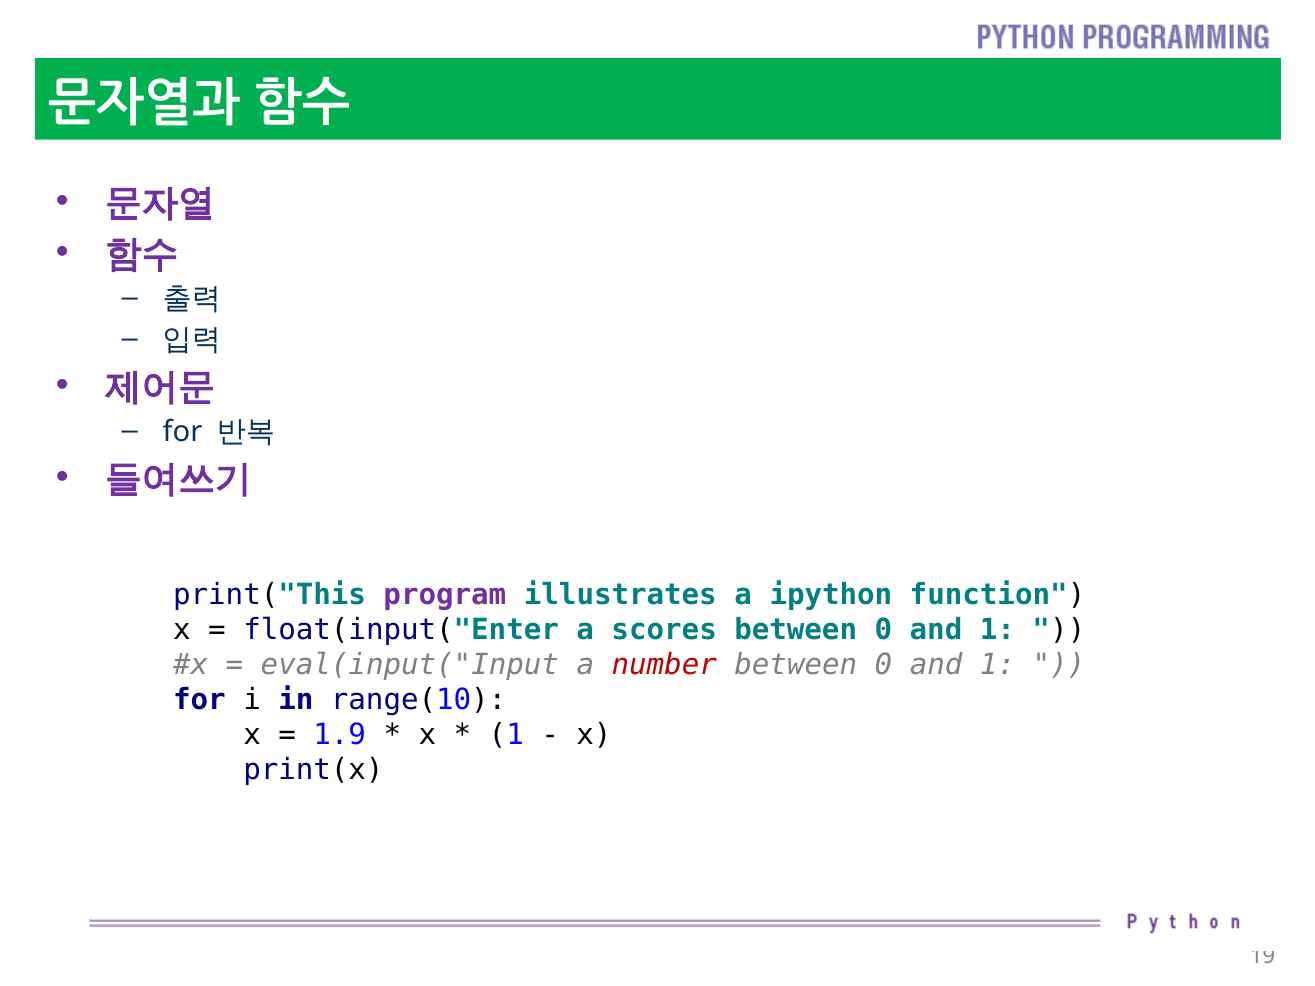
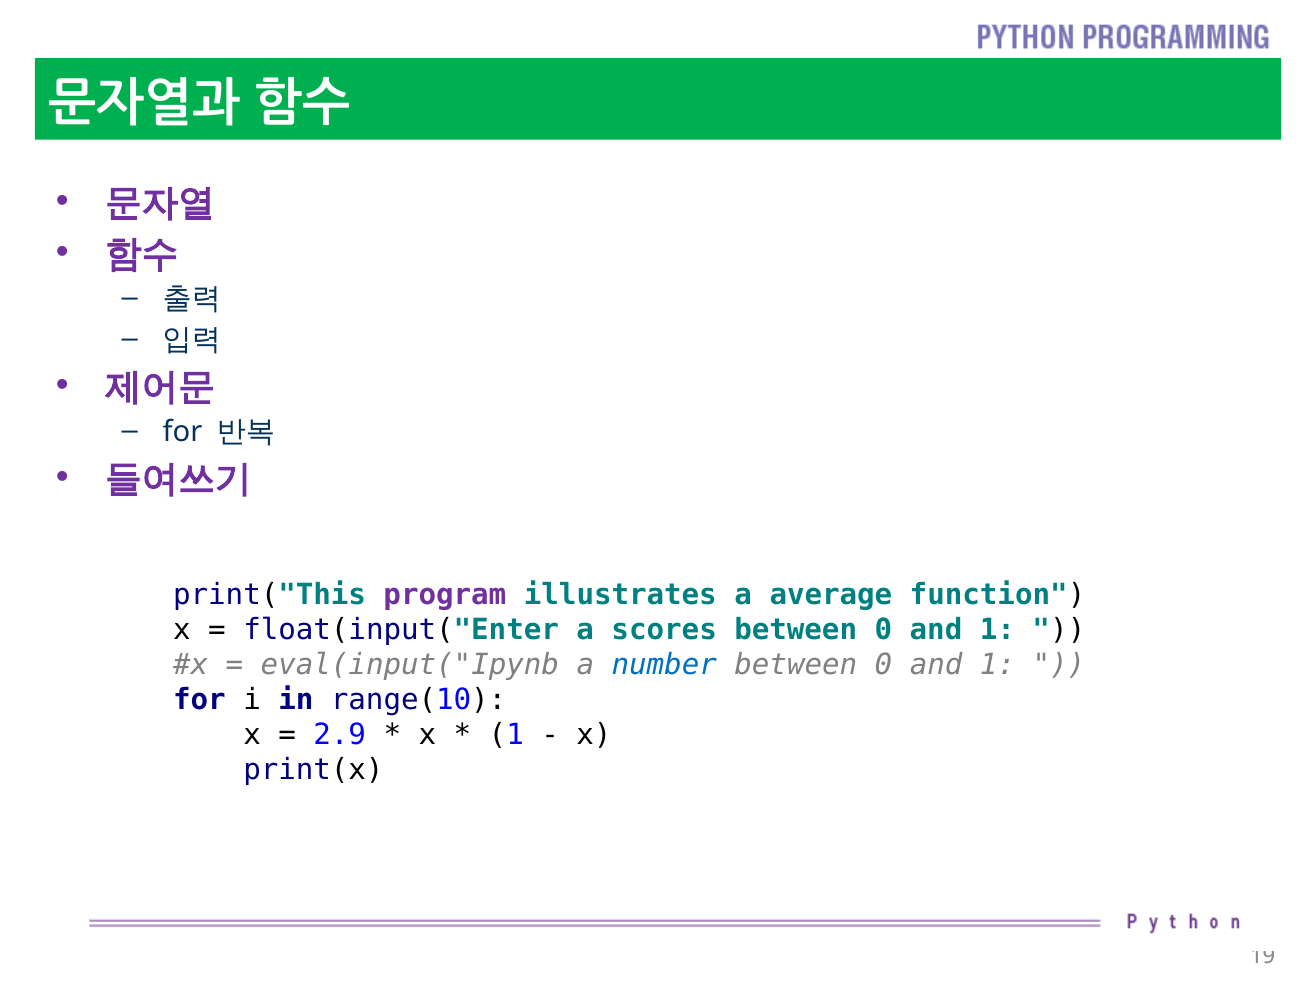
ipython: ipython -> average (831, 595)
eval(input("Input: eval(input("Input -> eval(input("Ipynb (410, 665)
number colour: red -> blue (664, 665)
1.9: 1.9 -> 2.9 (340, 735)
